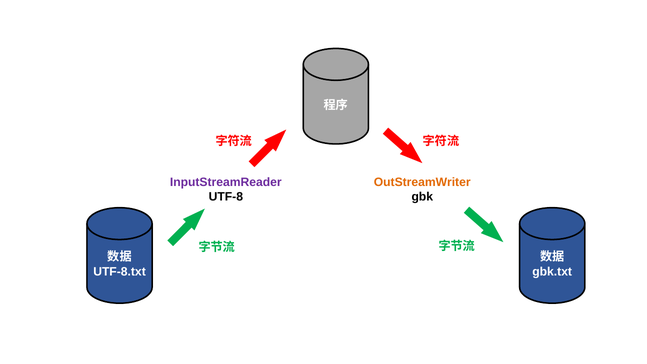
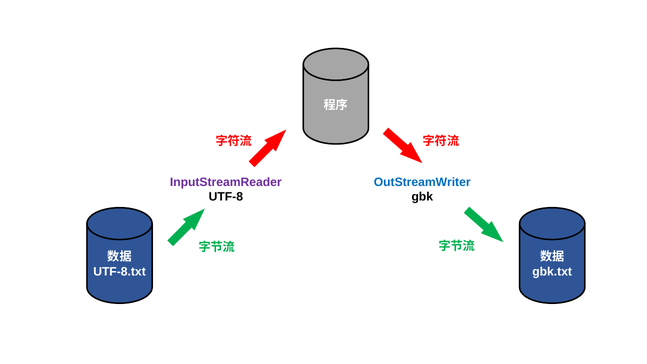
OutStreamWriter colour: orange -> blue (422, 182)
